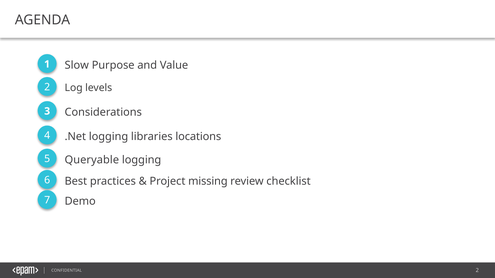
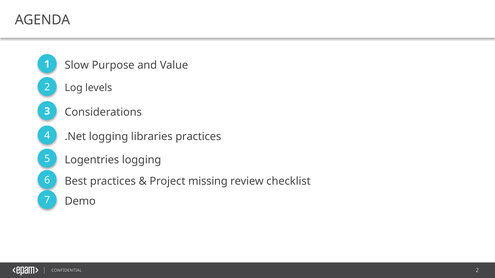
libraries locations: locations -> practices (198, 137)
Queryable: Queryable -> Logentries (92, 160)
